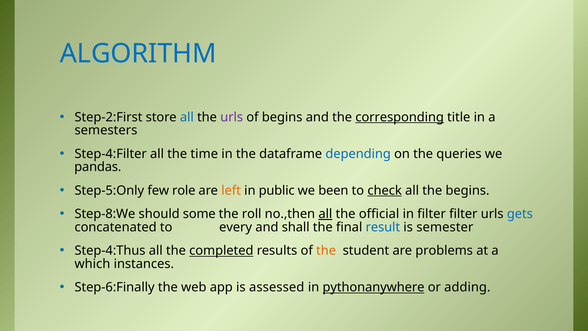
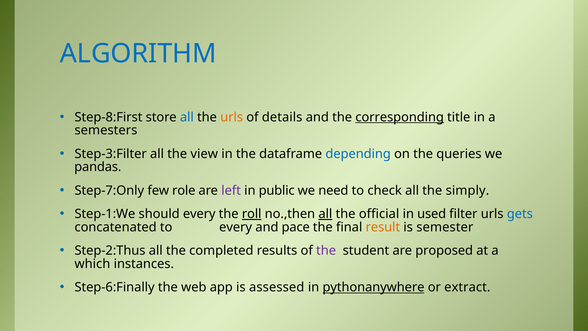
Step-2:First: Step-2:First -> Step-8:First (108, 117)
urls colour: purple -> orange (232, 117)
of begins: begins -> details (282, 117)
Step-4:Filter: Step-4:Filter -> Step-3:Filter (111, 154)
time: time -> view (204, 154)
Step-5:Only: Step-5:Only -> Step-7:Only (109, 190)
left colour: orange -> purple (231, 190)
been: been -> need (333, 190)
check underline: present -> none (385, 190)
the begins: begins -> simply (467, 190)
Step-8:We: Step-8:We -> Step-1:We (105, 214)
should some: some -> every (199, 214)
roll underline: none -> present (252, 214)
in filter: filter -> used (432, 214)
shall: shall -> pace (296, 227)
result colour: blue -> orange (383, 227)
Step-4:Thus: Step-4:Thus -> Step-2:Thus (110, 251)
completed underline: present -> none (221, 251)
the colour: orange -> purple (326, 251)
problems: problems -> proposed (444, 251)
adding: adding -> extract (467, 287)
